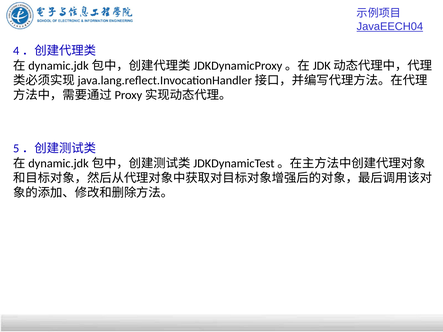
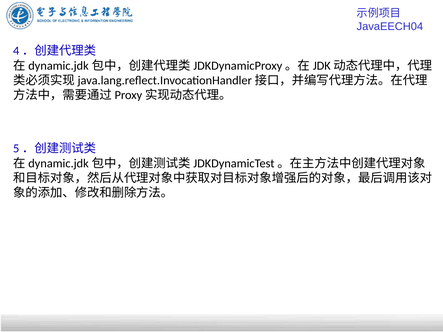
JavaEECH04 underline: present -> none (390, 27)
